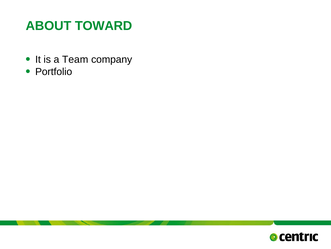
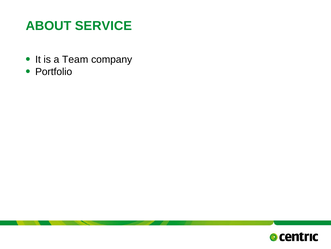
TOWARD: TOWARD -> SERVICE (103, 26)
